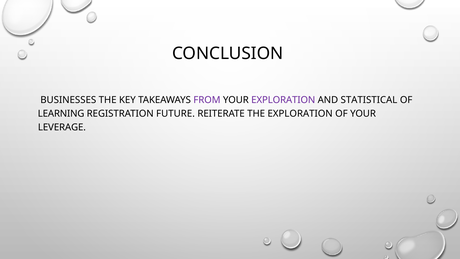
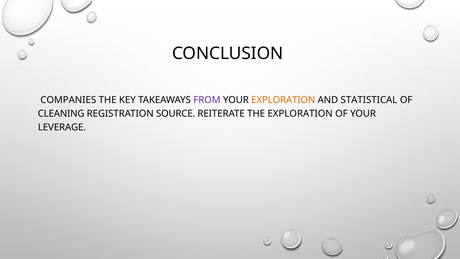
BUSINESSES: BUSINESSES -> COMPANIES (68, 100)
EXPLORATION colour: purple -> orange (283, 100)
LEARNING: LEARNING -> CLEANING (61, 114)
FUTURE: FUTURE -> SOURCE (176, 114)
